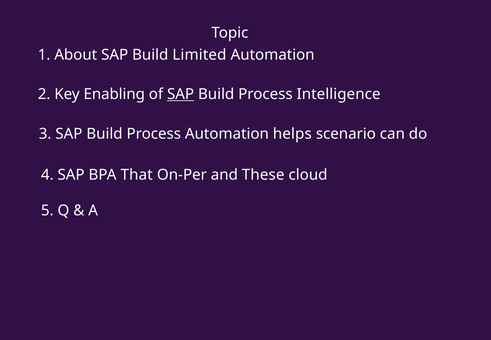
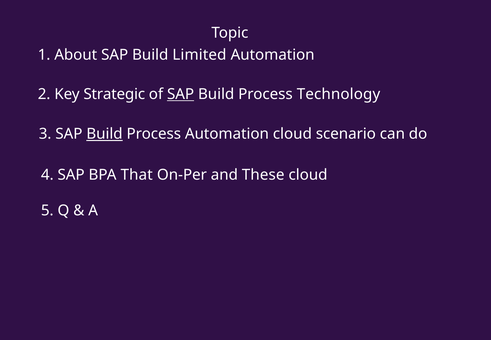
Enabling: Enabling -> Strategic (114, 94)
Intelligence: Intelligence -> Technology (339, 94)
Build underline: none -> present (104, 134)
Automation helps: helps -> cloud (292, 134)
